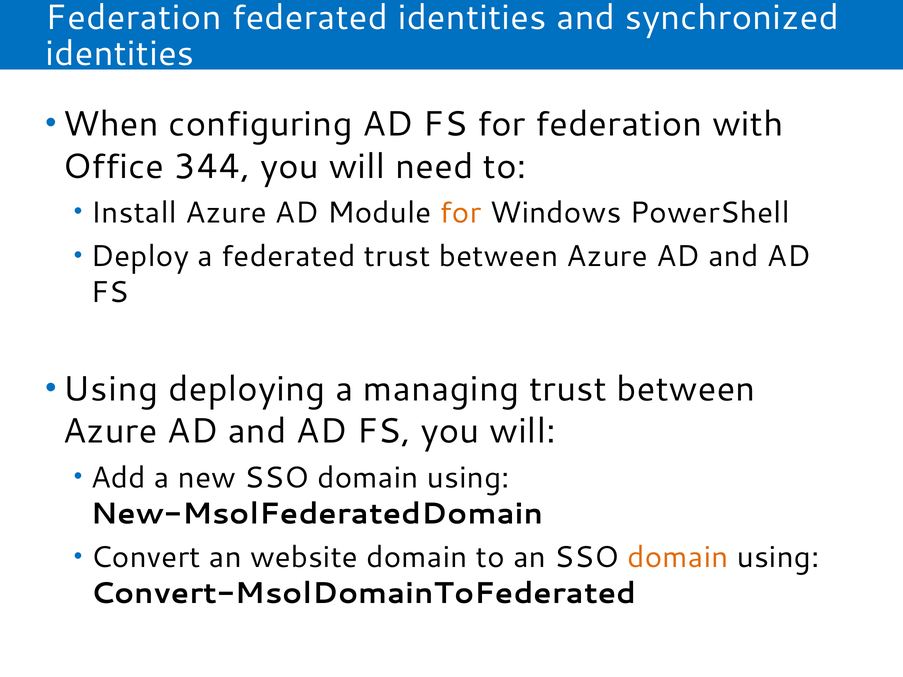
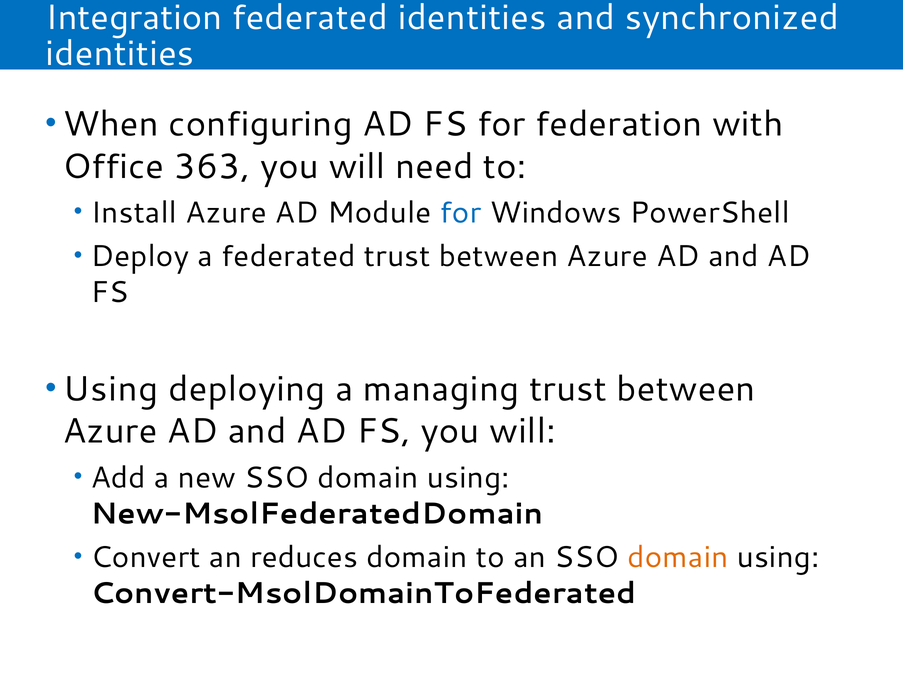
Federation: Federation -> Integration (134, 18)
344: 344 -> 363 (212, 167)
for colour: orange -> blue (461, 213)
website: website -> reduces (304, 558)
